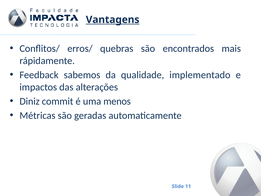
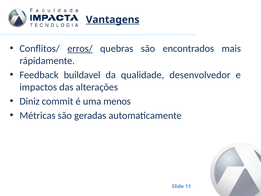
erros/ underline: none -> present (80, 48)
sabemos: sabemos -> buildavel (82, 75)
implementado: implementado -> desenvolvedor (200, 75)
